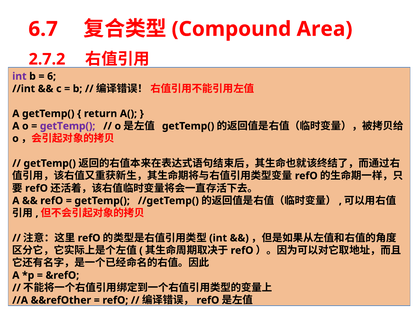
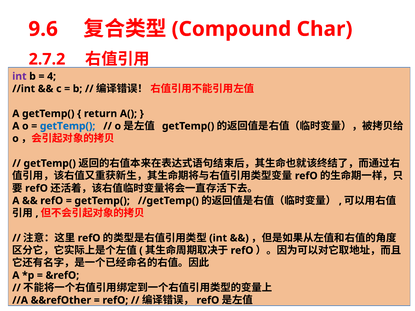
6.7: 6.7 -> 9.6 (43, 29)
Area: Area -> Char (325, 29)
6: 6 -> 4 (52, 76)
getTemp( colour: purple -> blue (68, 126)
